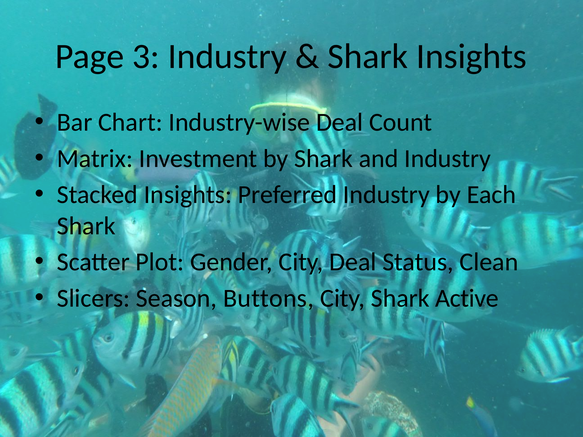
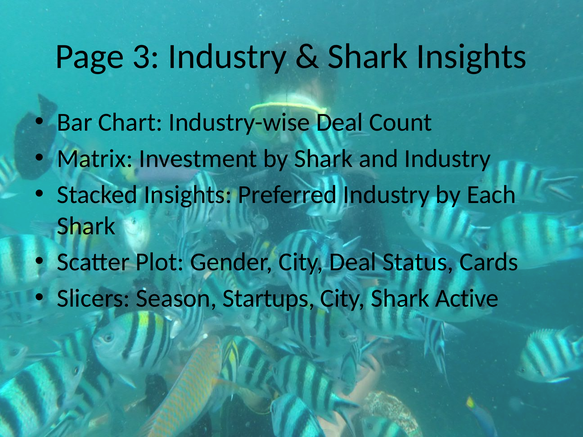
Clean: Clean -> Cards (489, 262)
Buttons: Buttons -> Startups (269, 299)
